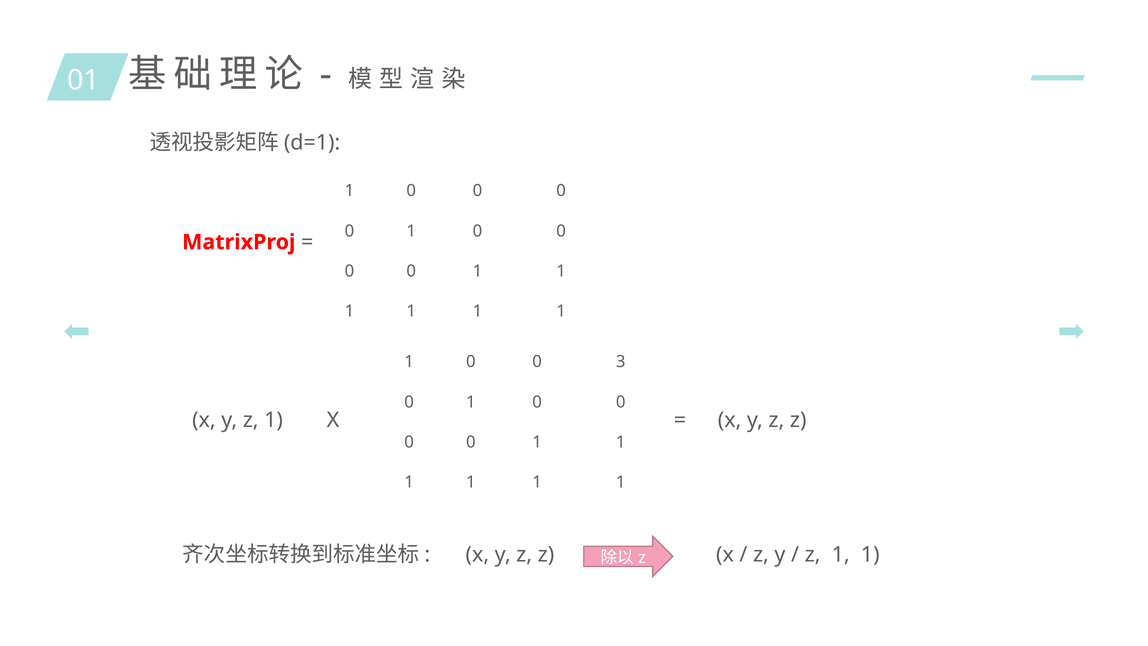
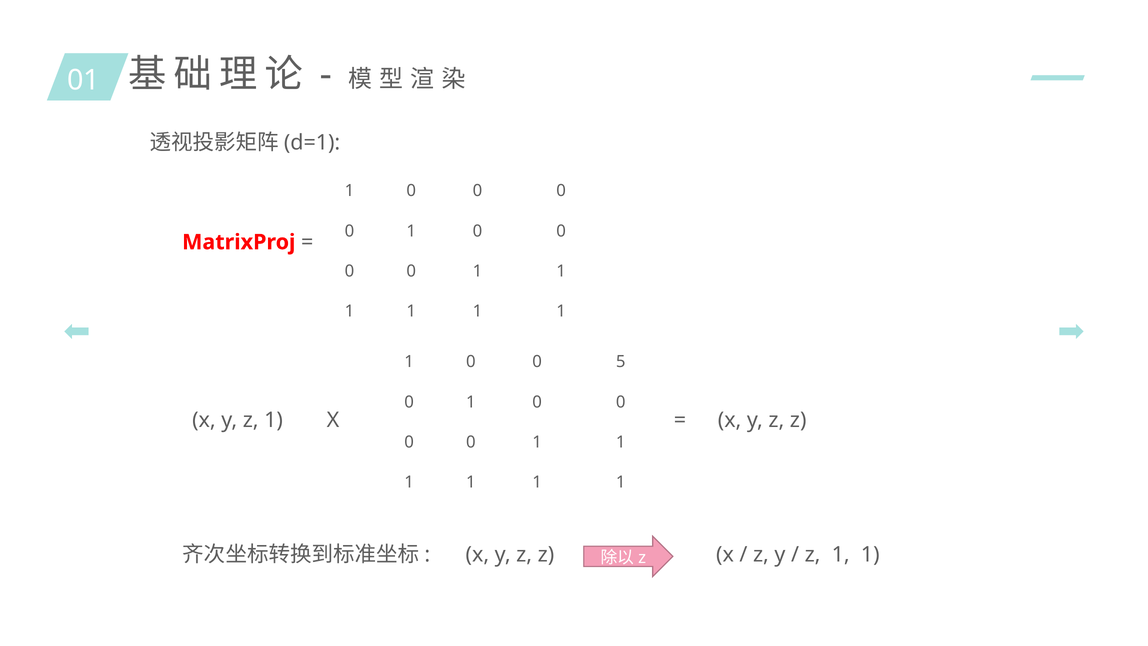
3: 3 -> 5 (621, 362)
